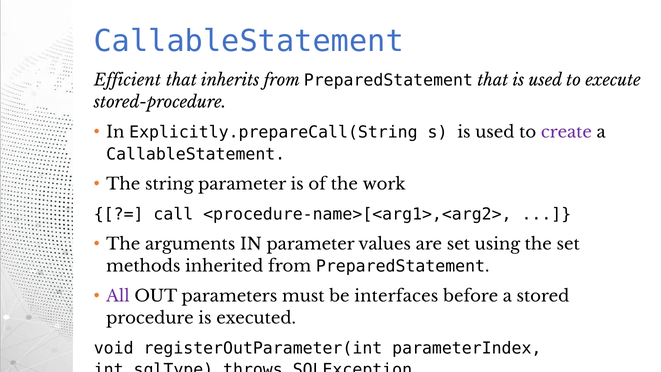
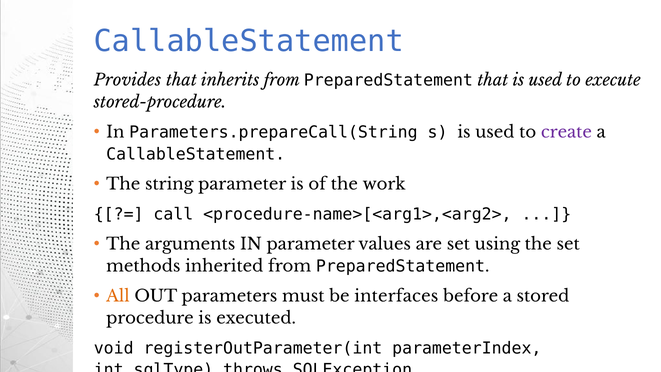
Efficient: Efficient -> Provides (128, 80)
Explicitly.prepareCall(String: Explicitly.prepareCall(String -> Parameters.prepareCall(String (273, 132)
All colour: purple -> orange (118, 296)
